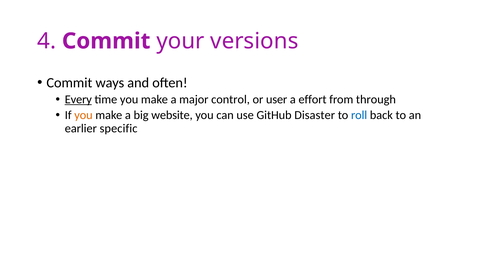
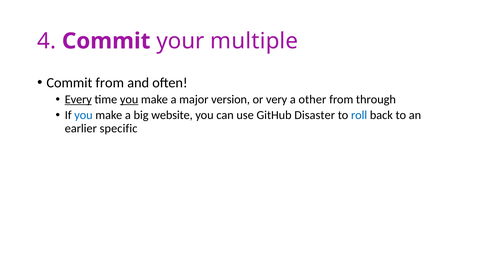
versions: versions -> multiple (254, 41)
Commit ways: ways -> from (110, 83)
you underline: none -> present (129, 100)
control: control -> version (231, 100)
user: user -> very (277, 100)
effort: effort -> other (312, 100)
you colour: orange -> blue (83, 115)
